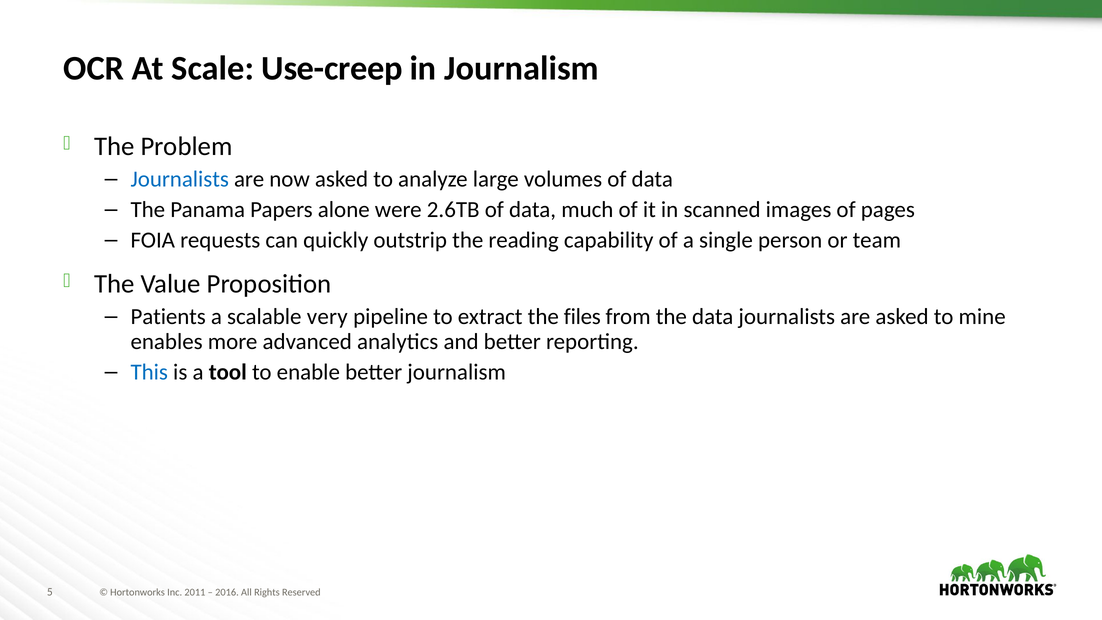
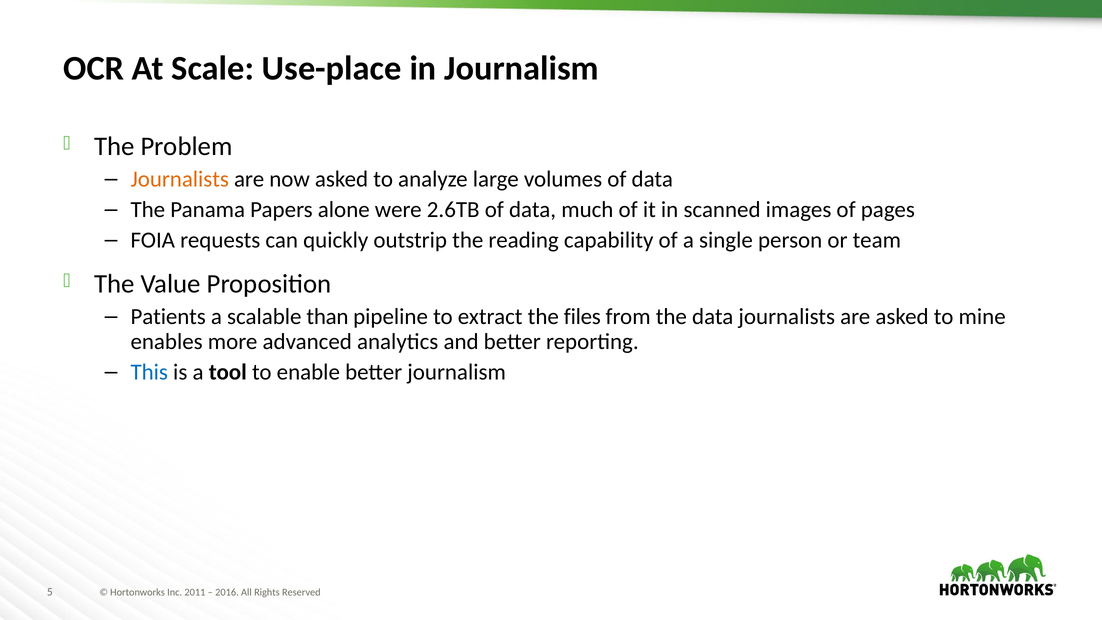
Use-creep: Use-creep -> Use-place (332, 68)
Journalists colour: blue -> orange (180, 179)
very: very -> than (327, 317)
